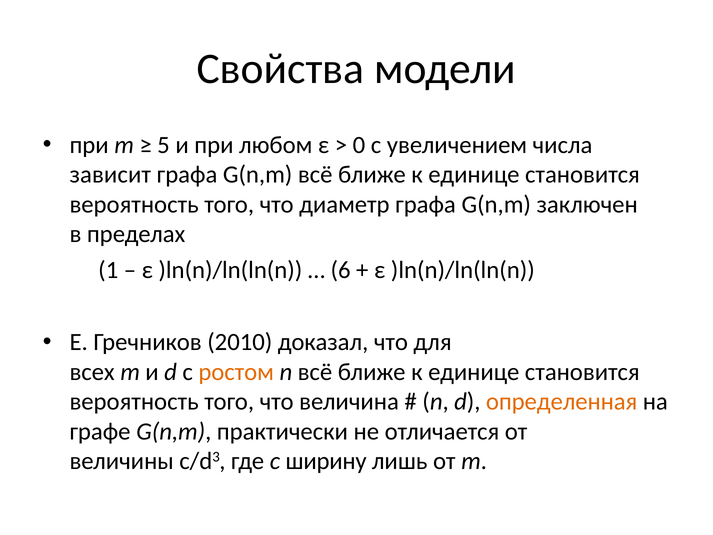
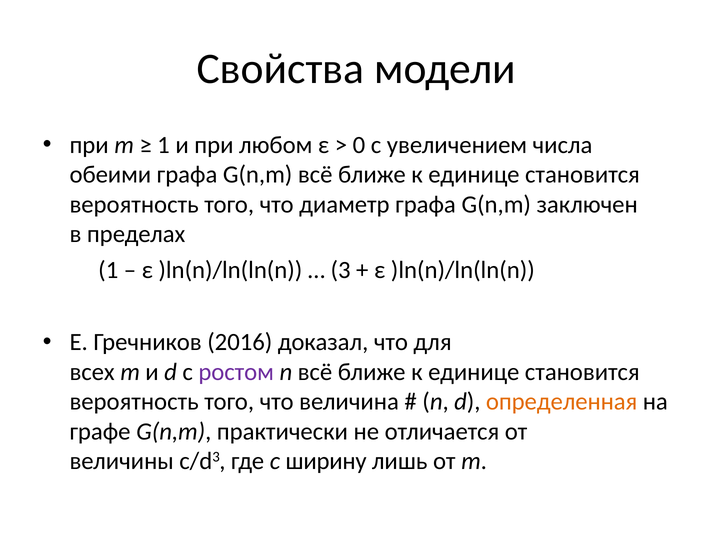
5: 5 -> 1 (164, 145)
зависит: зависит -> обеими (110, 175)
6: 6 -> 3 (341, 270)
2010: 2010 -> 2016 (240, 342)
ростом colour: orange -> purple (236, 372)
